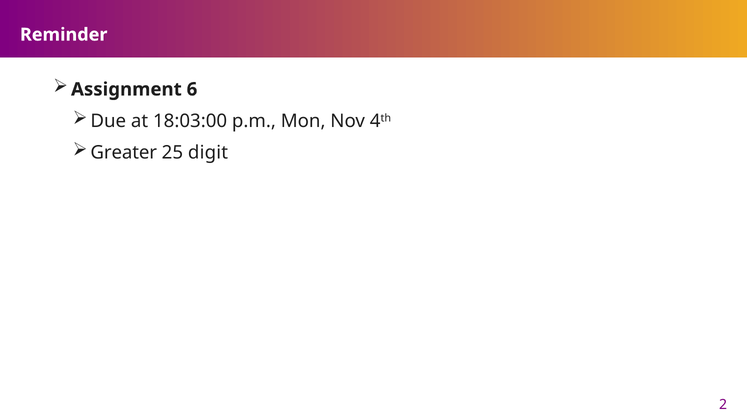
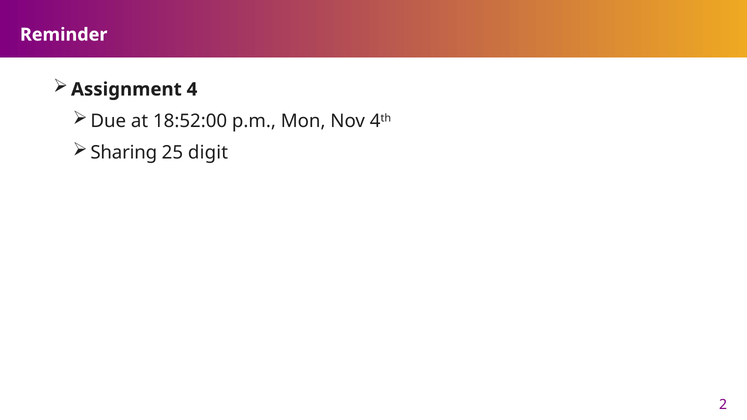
6: 6 -> 4 (192, 89)
18:03:00: 18:03:00 -> 18:52:00 (190, 121)
Greater: Greater -> Sharing (124, 153)
